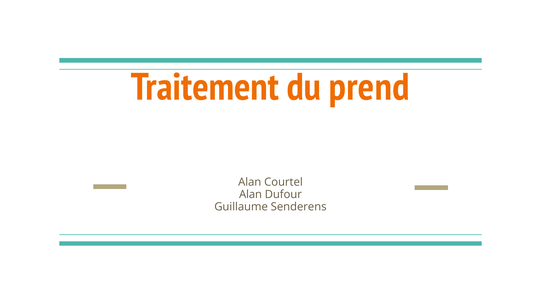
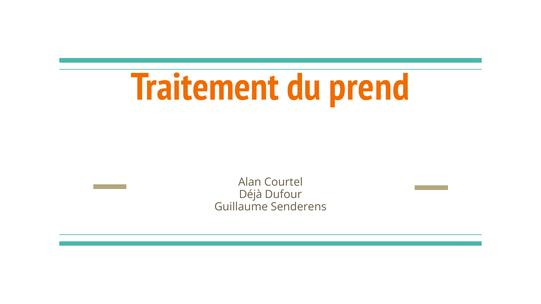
Alan: Alan -> Déjà (251, 195)
